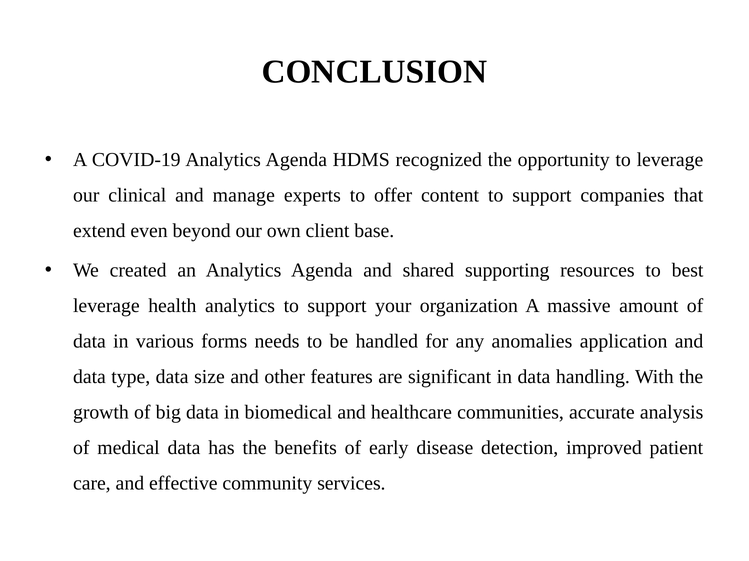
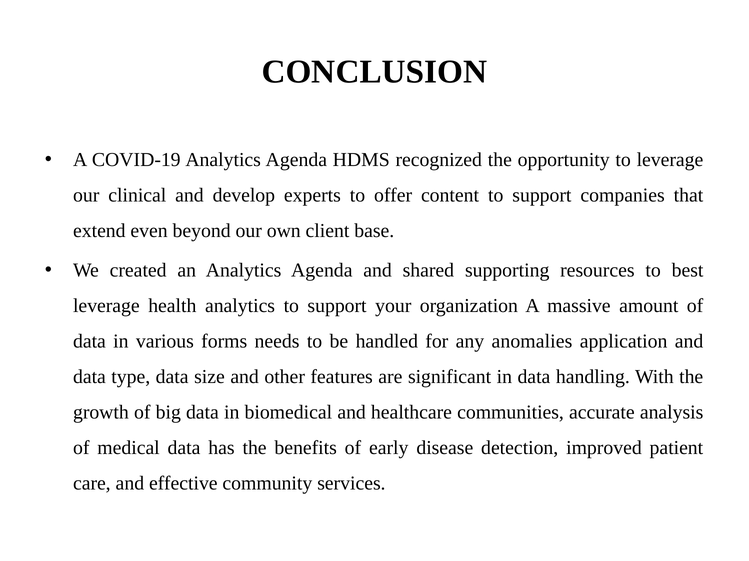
manage: manage -> develop (244, 195)
